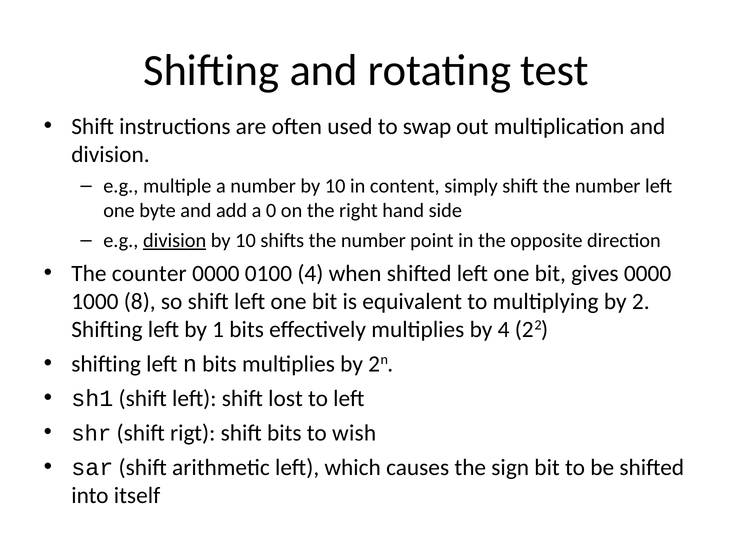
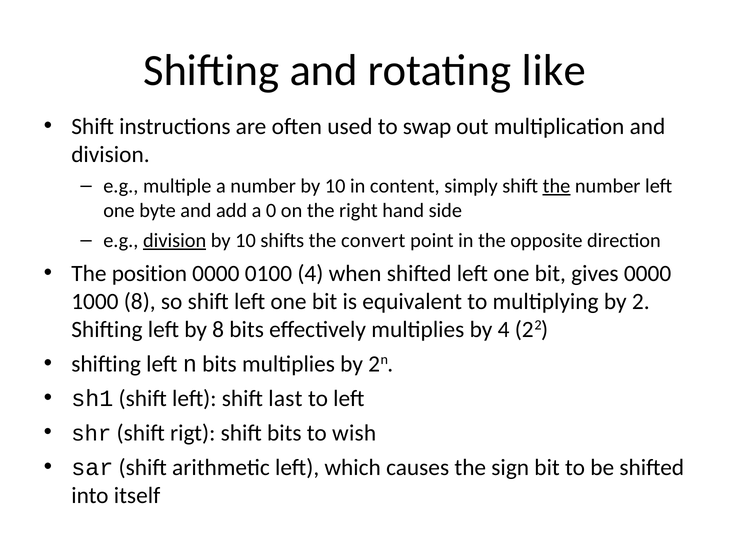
test: test -> like (554, 71)
the underline: none -> present (557, 186)
shifts the number: number -> convert (373, 241)
counter: counter -> position (149, 274)
by 1: 1 -> 8 (218, 330)
lost: lost -> last (285, 399)
